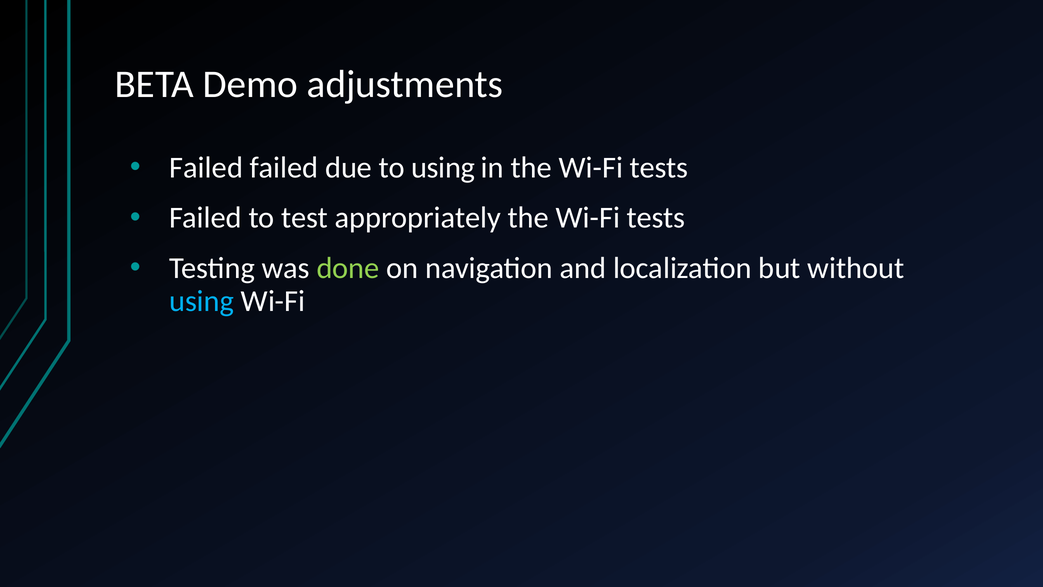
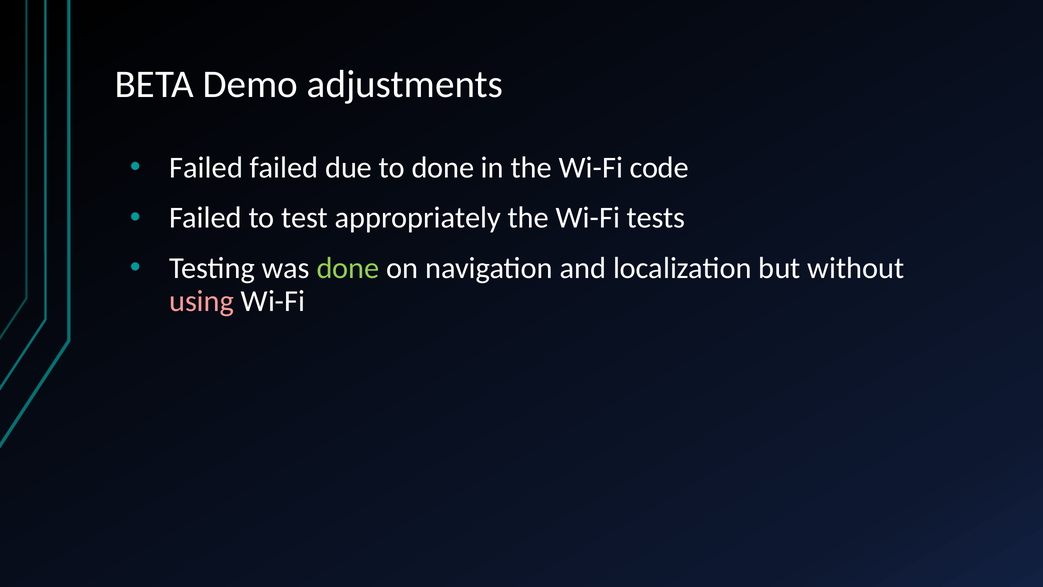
to using: using -> done (443, 168)
in the Wi-Fi tests: tests -> code (659, 168)
using colour: light blue -> pink (202, 301)
